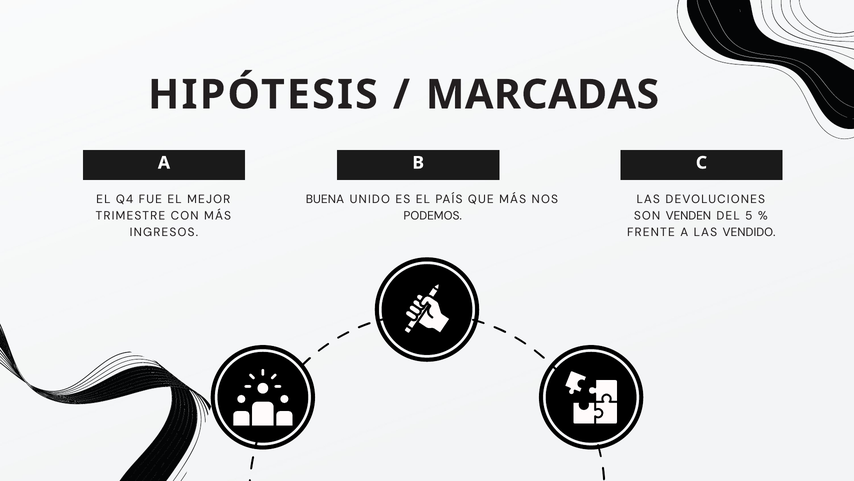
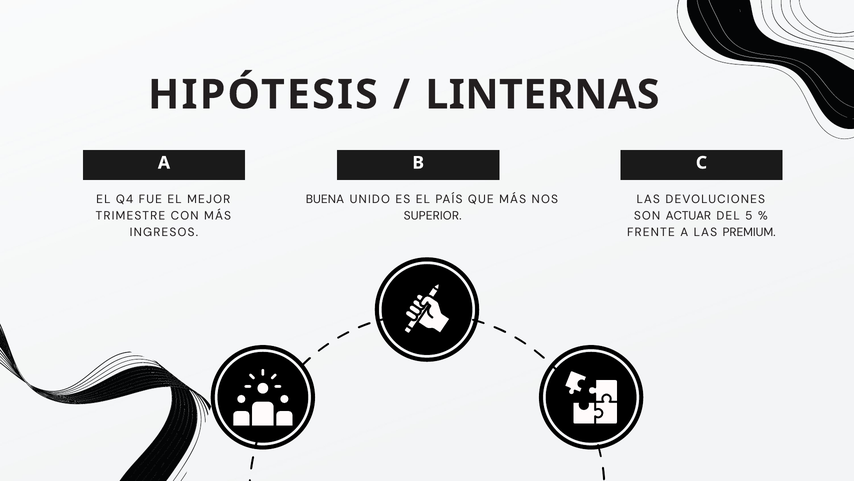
MARCADAS: MARCADAS -> LINTERNAS (542, 95)
PODEMOS: PODEMOS -> SUPERIOR (433, 215)
VENDEN: VENDEN -> ACTUAR (688, 216)
VENDIDO: VENDIDO -> PREMIUM (749, 232)
